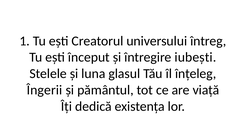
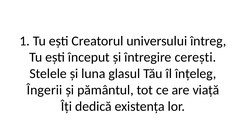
iubești: iubești -> cerești (195, 57)
